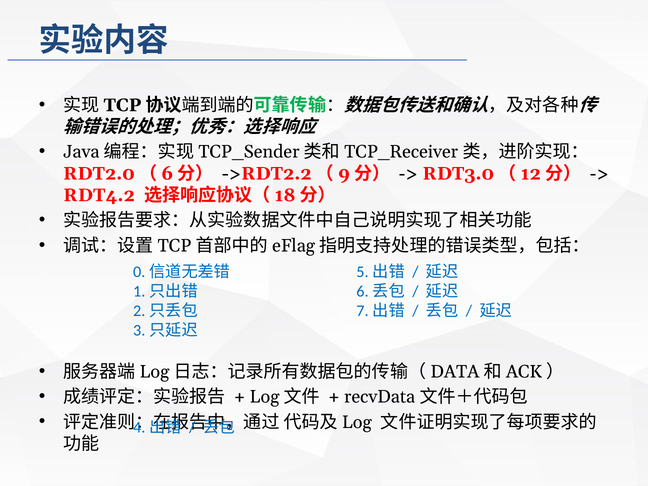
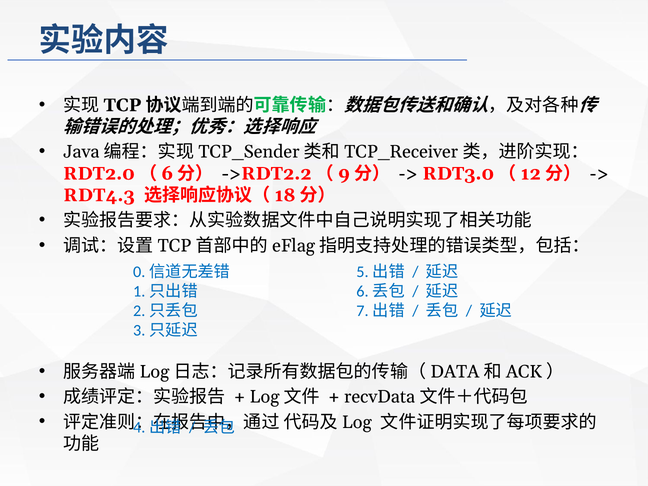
RDT4.2: RDT4.2 -> RDT4.3 (99, 195)
